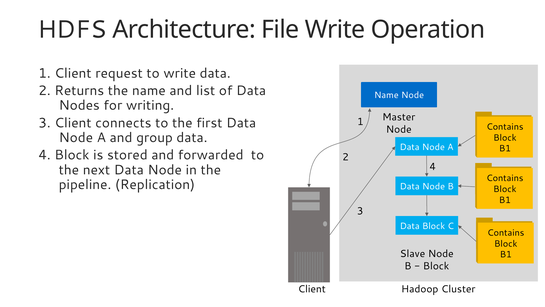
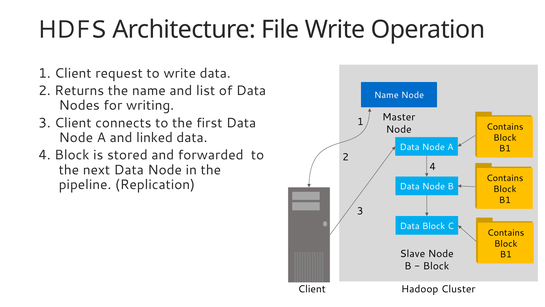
group: group -> linked (155, 137)
